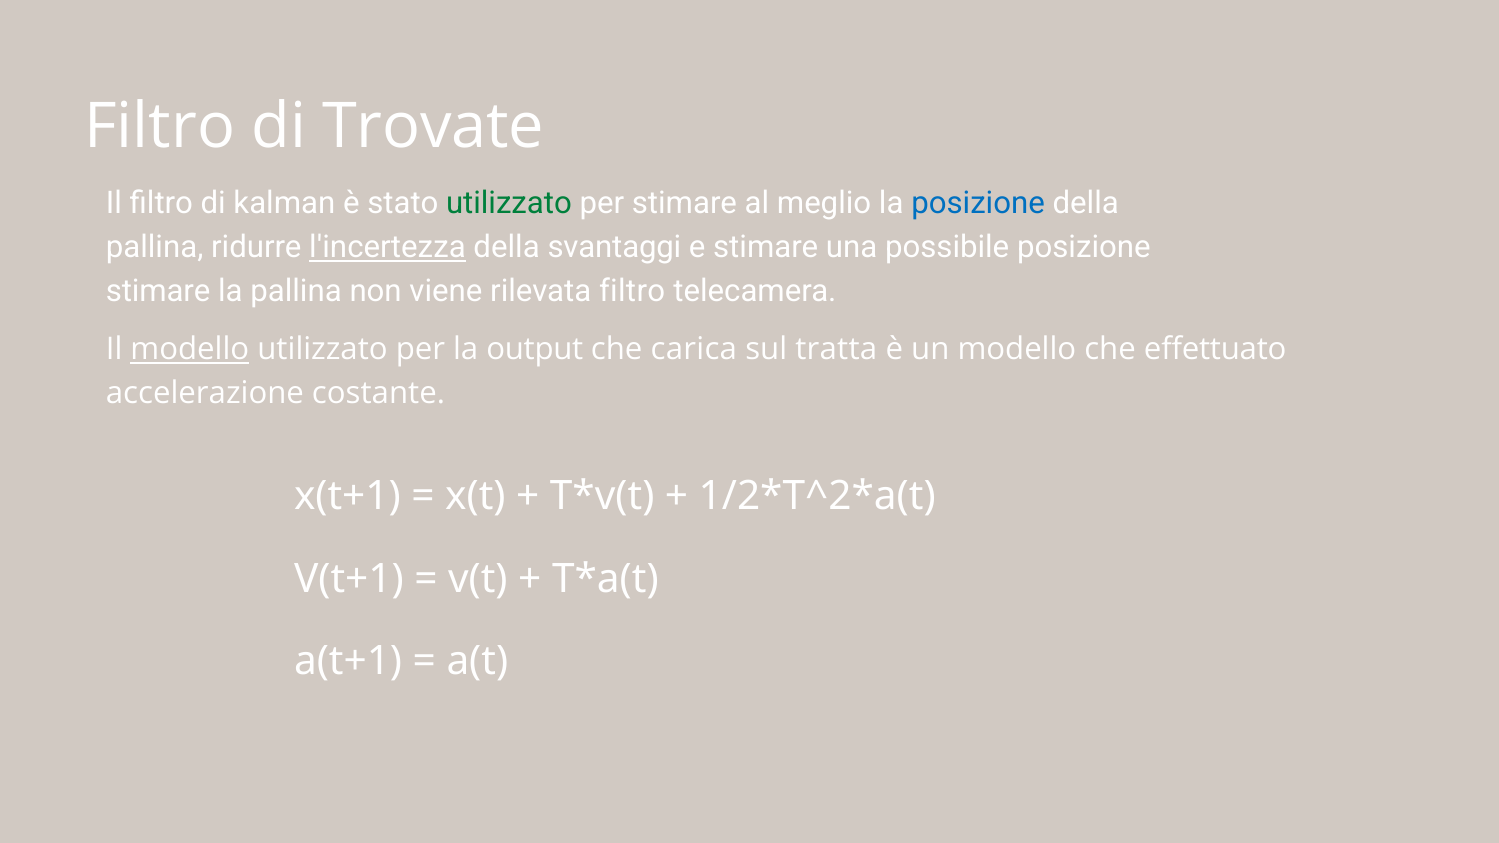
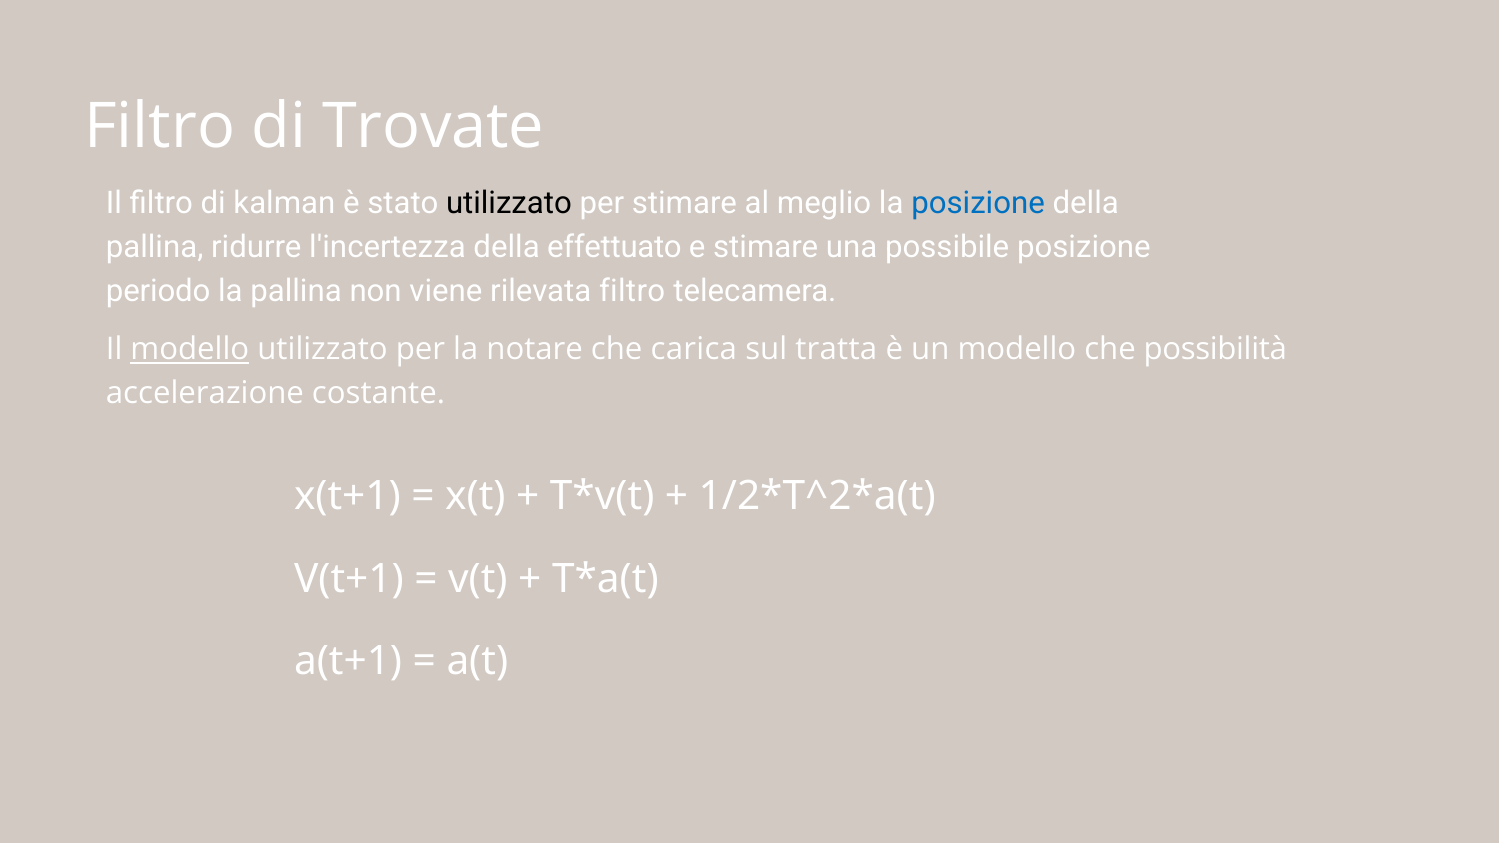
utilizzato colour: green -> black (509, 204)
l'incertezza underline: present -> none (387, 247)
svantaggi: svantaggi -> effettuato (614, 247)
stimare: stimare -> periodo (158, 291)
output: output -> notare (535, 350)
effettuato: effettuato -> possibilità (1215, 350)
